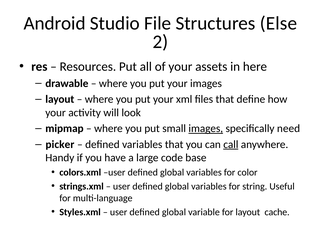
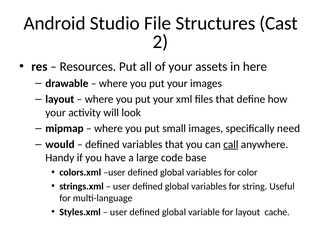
Else: Else -> Cast (279, 23)
images underline: present -> none (206, 128)
picker: picker -> would (60, 144)
